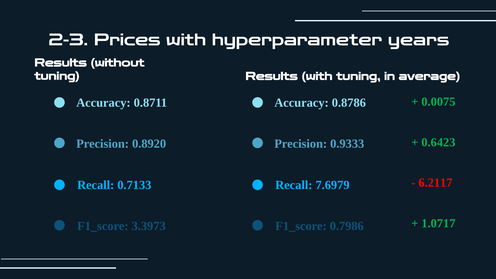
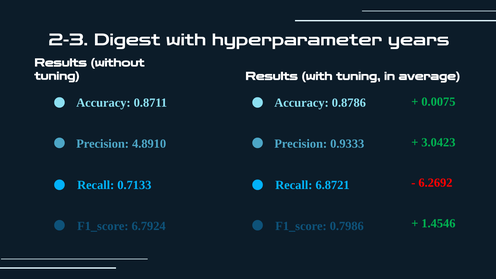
Prices: Prices -> Digest (127, 40)
0.6423: 0.6423 -> 3.0423 (438, 142)
0.8920: 0.8920 -> 4.8910 (149, 144)
6.2117: 6.2117 -> 6.2692 (435, 183)
7.6979: 7.6979 -> 6.8721 (333, 185)
1.0717: 1.0717 -> 1.4546 (438, 224)
3.3973: 3.3973 -> 6.7924 (149, 226)
